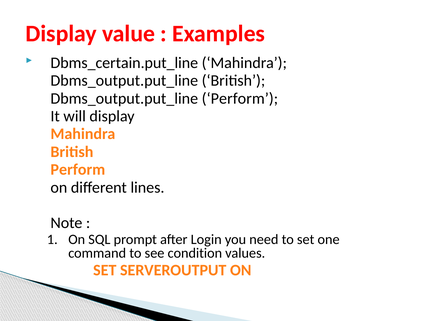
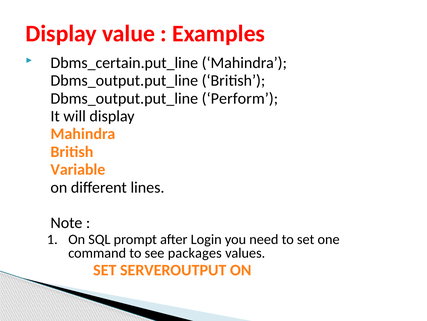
Perform: Perform -> Variable (78, 169)
condition: condition -> packages (195, 253)
